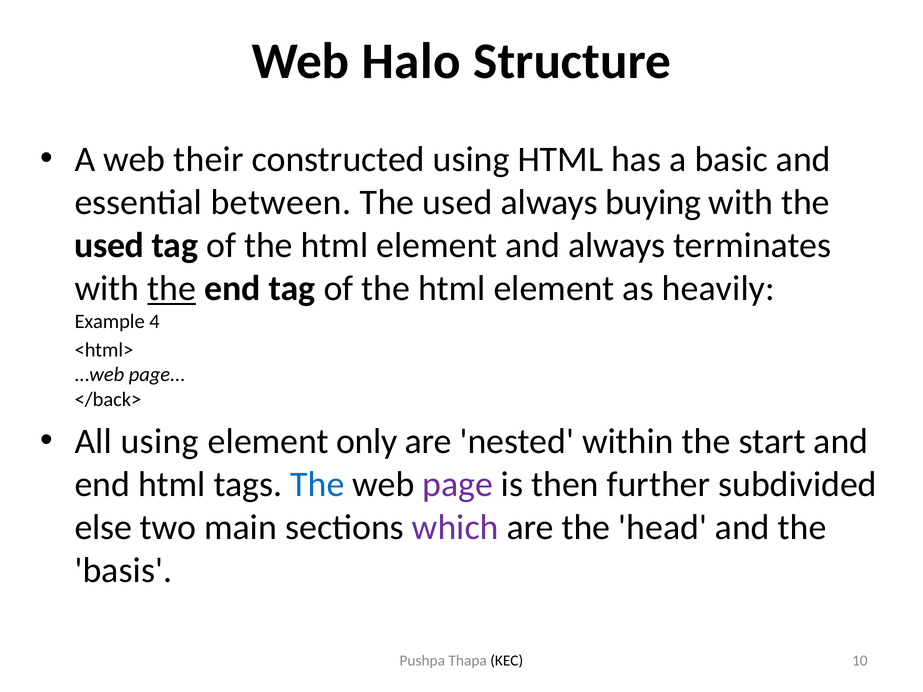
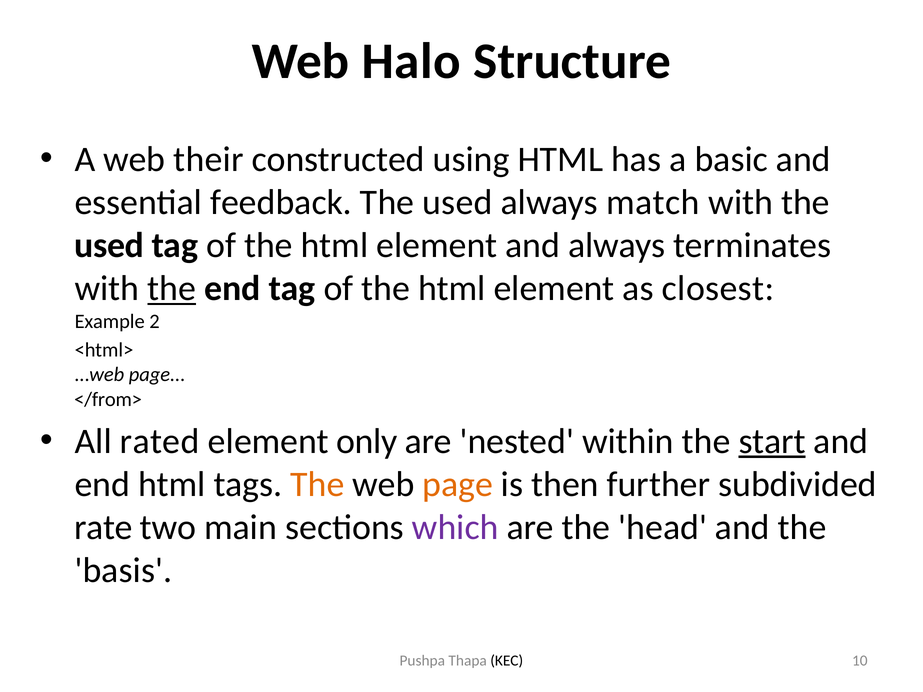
between: between -> feedback (281, 203)
buying: buying -> match (653, 203)
heavily: heavily -> closest (718, 289)
4: 4 -> 2 (154, 321)
</back>: </back> -> </from> (108, 399)
All using: using -> rated (160, 442)
start underline: none -> present (772, 442)
The colour: blue -> orange (317, 485)
page colour: purple -> orange (458, 485)
else: else -> rate (103, 528)
